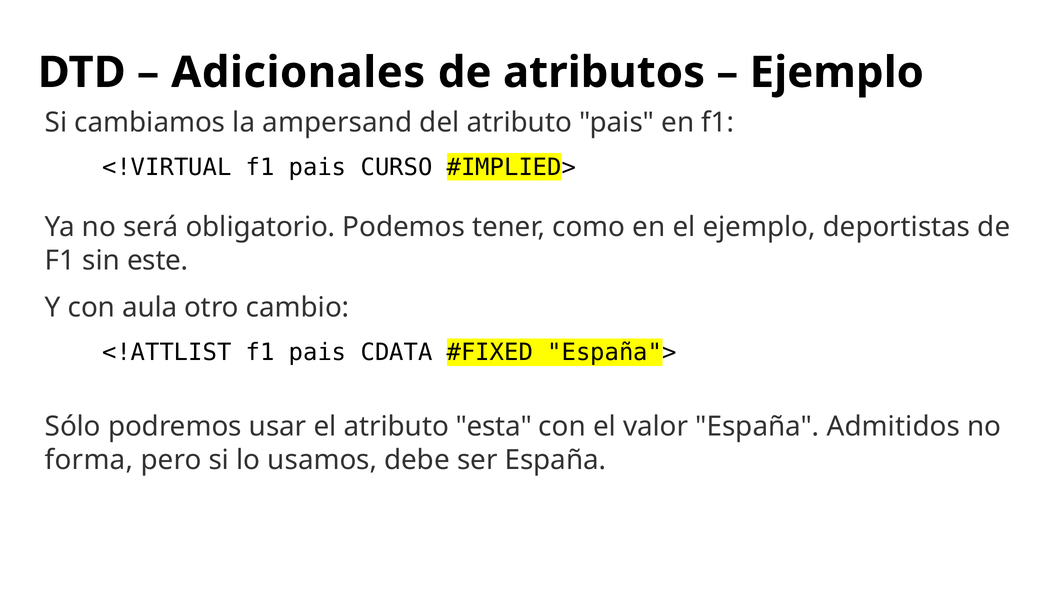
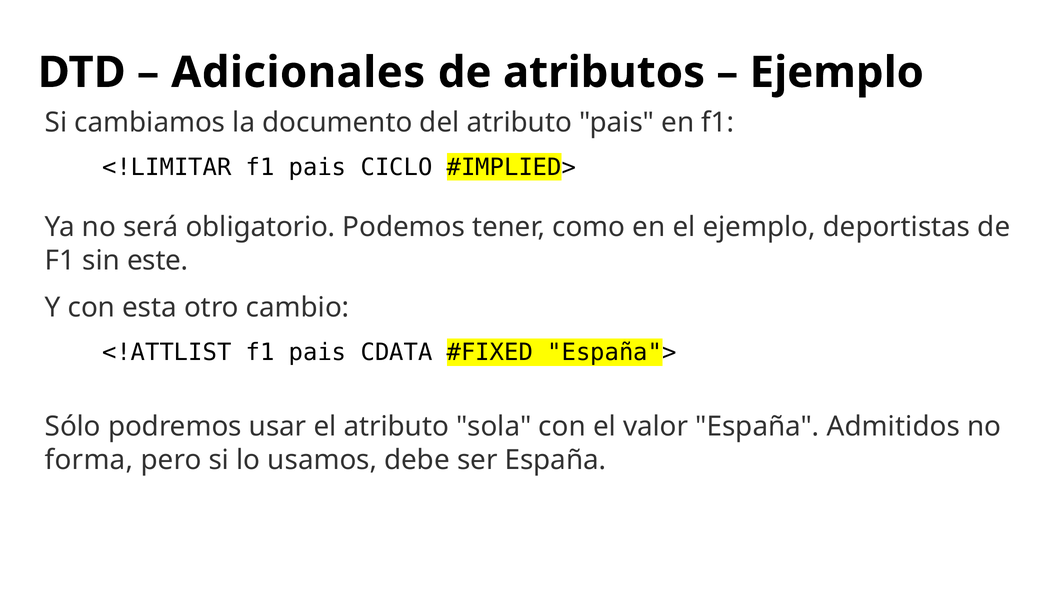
ampersand: ampersand -> documento (337, 123)
<!VIRTUAL: <!VIRTUAL -> <!LIMITAR (167, 167)
CURSO: CURSO -> CICLO (397, 167)
aula: aula -> esta (150, 308)
esta: esta -> sola (494, 427)
